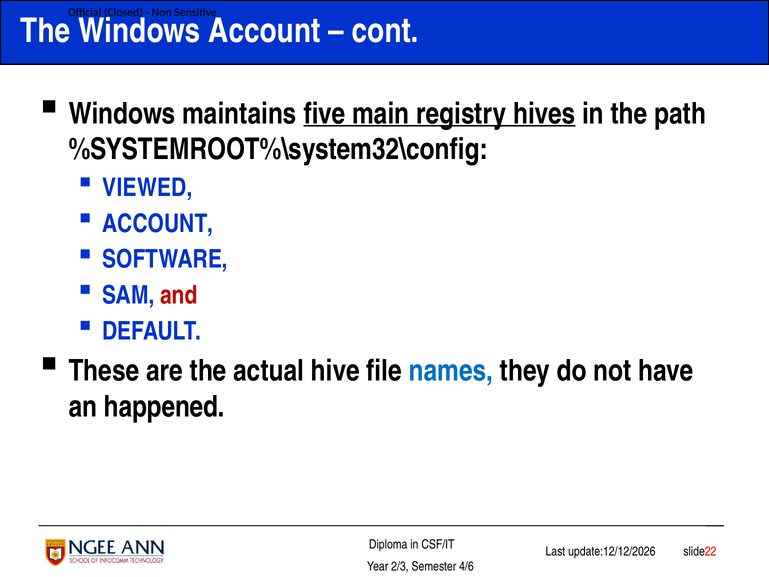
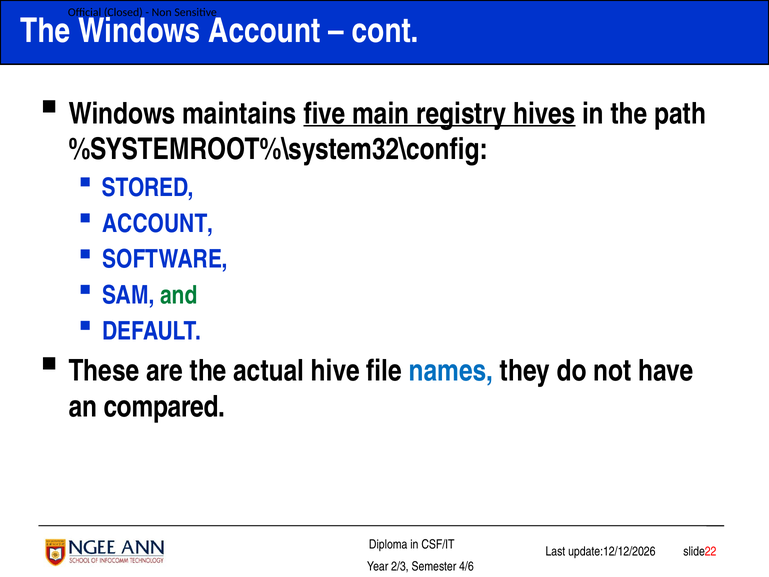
VIEWED: VIEWED -> STORED (148, 188)
and colour: red -> green (179, 295)
happened: happened -> compared (164, 407)
